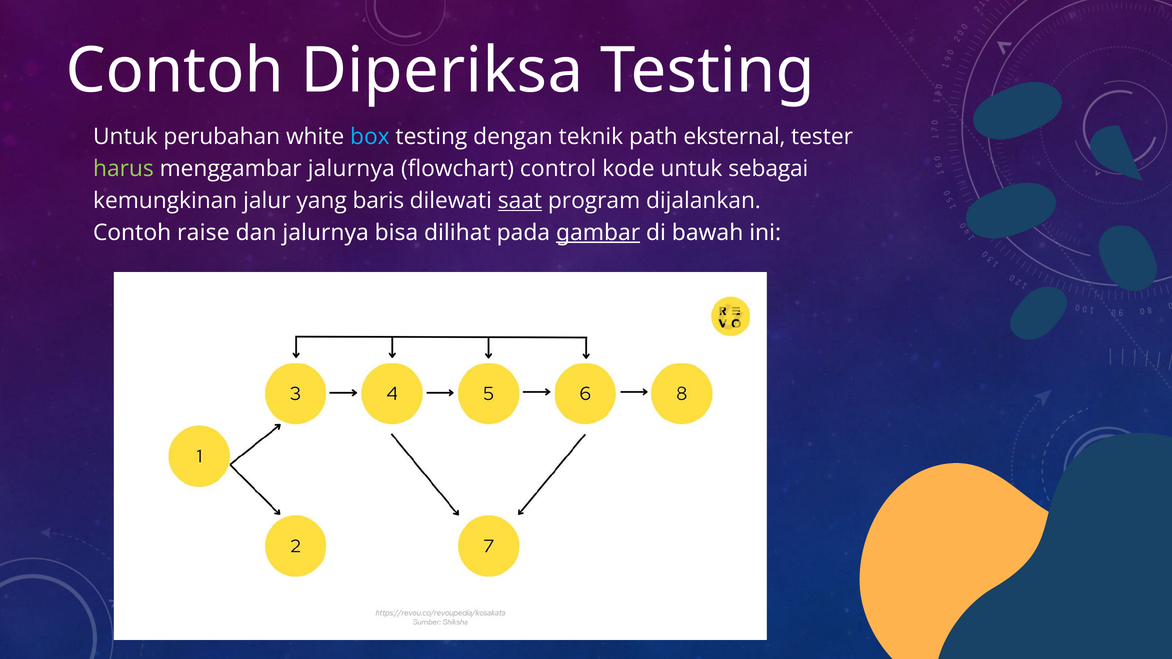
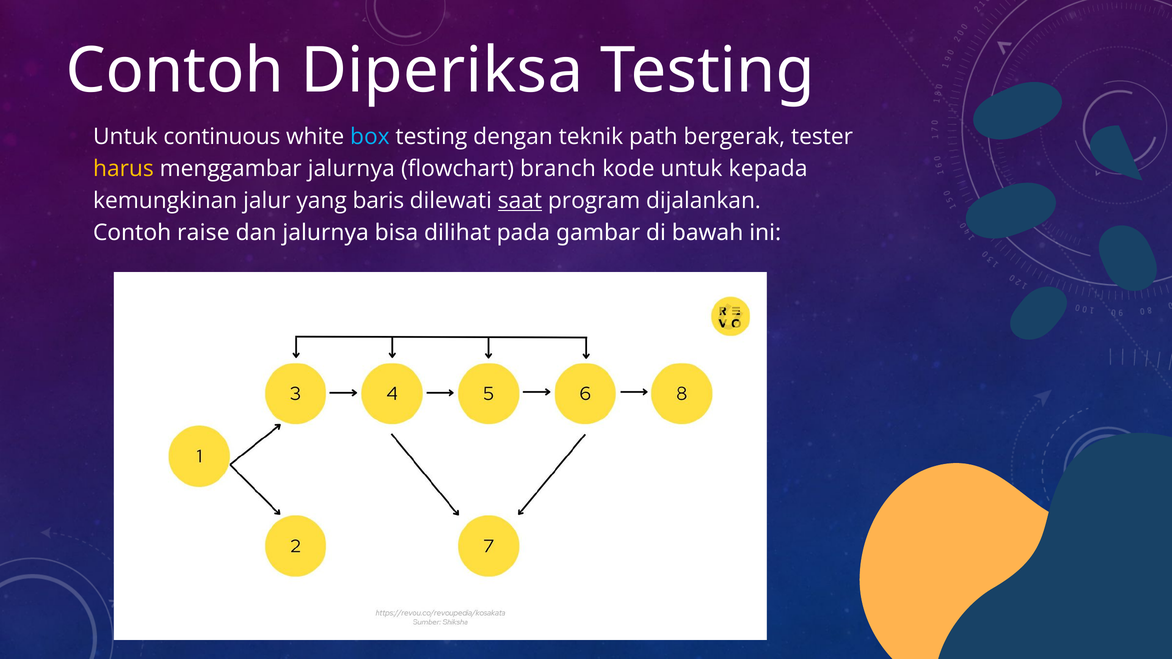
perubahan: perubahan -> continuous (222, 137)
eksternal: eksternal -> bergerak (734, 137)
harus colour: light green -> yellow (123, 169)
control: control -> branch (558, 169)
sebagai: sebagai -> kepada (768, 169)
gambar underline: present -> none (598, 233)
